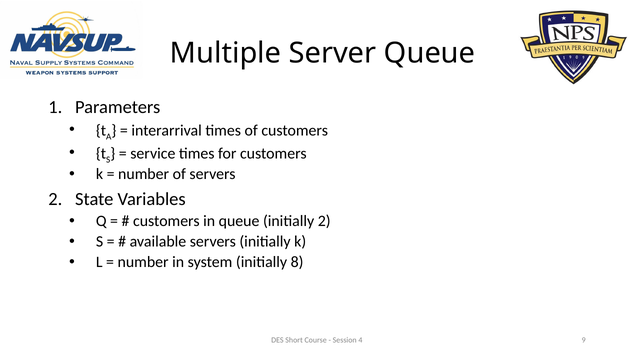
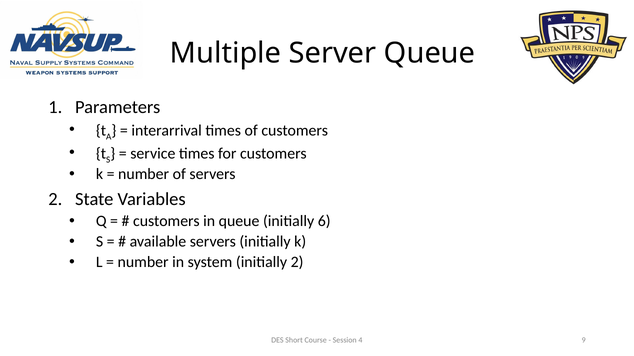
initially 2: 2 -> 6 (324, 222)
initially 8: 8 -> 2 (297, 262)
